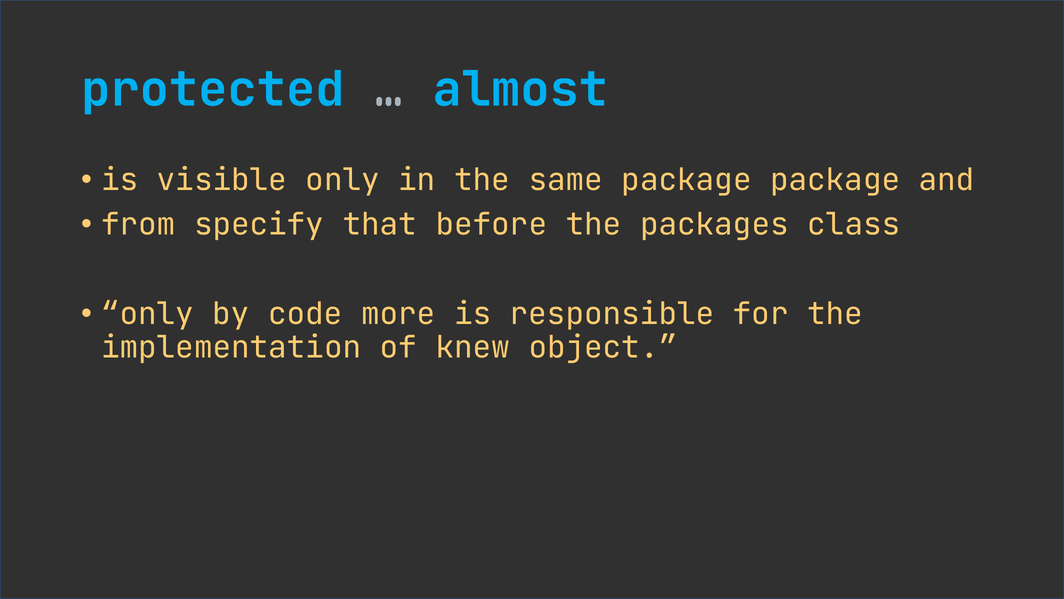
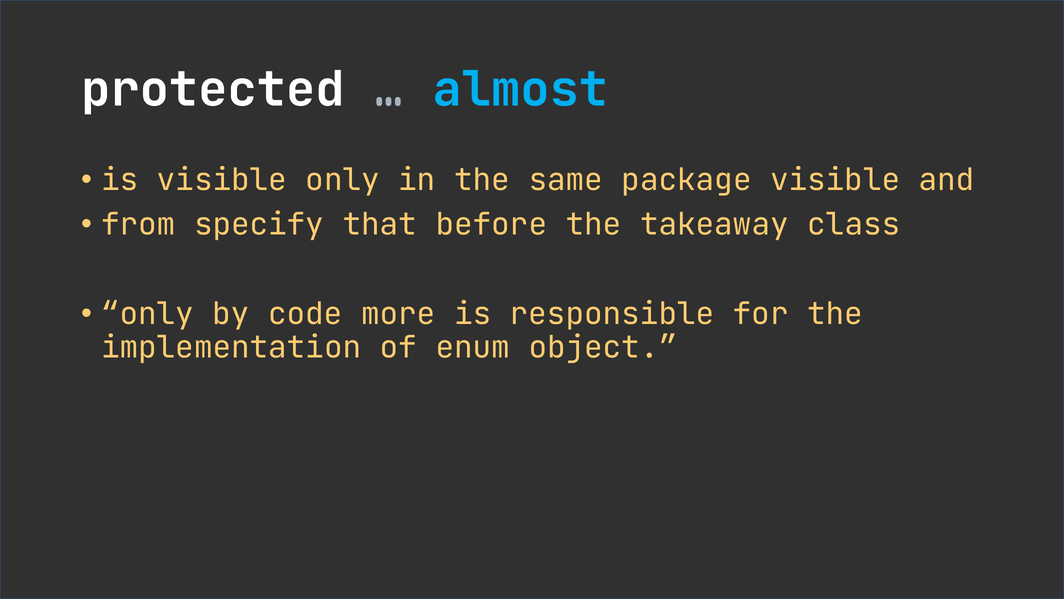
protected colour: light blue -> white (213, 89)
package package: package -> visible (835, 180)
packages: packages -> takeaway (714, 225)
knew: knew -> enum (473, 347)
